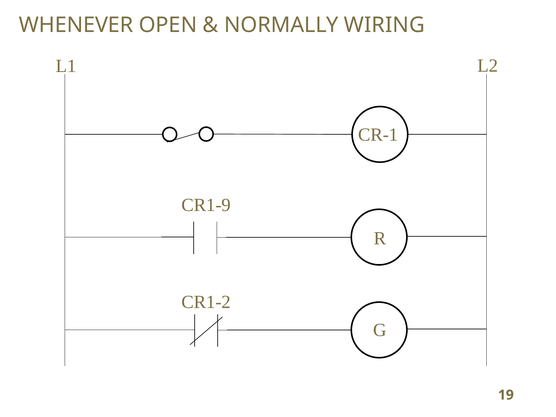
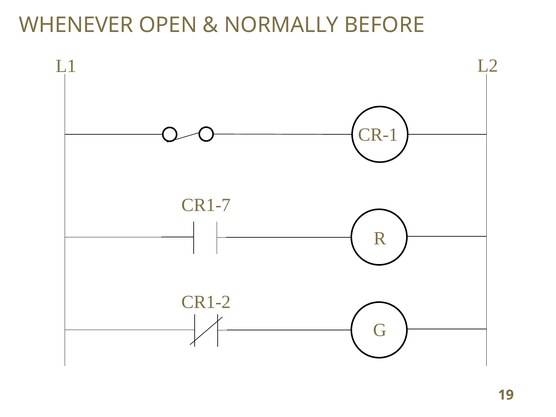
WIRING: WIRING -> BEFORE (384, 25)
CR1-9: CR1-9 -> CR1-7 (206, 205)
